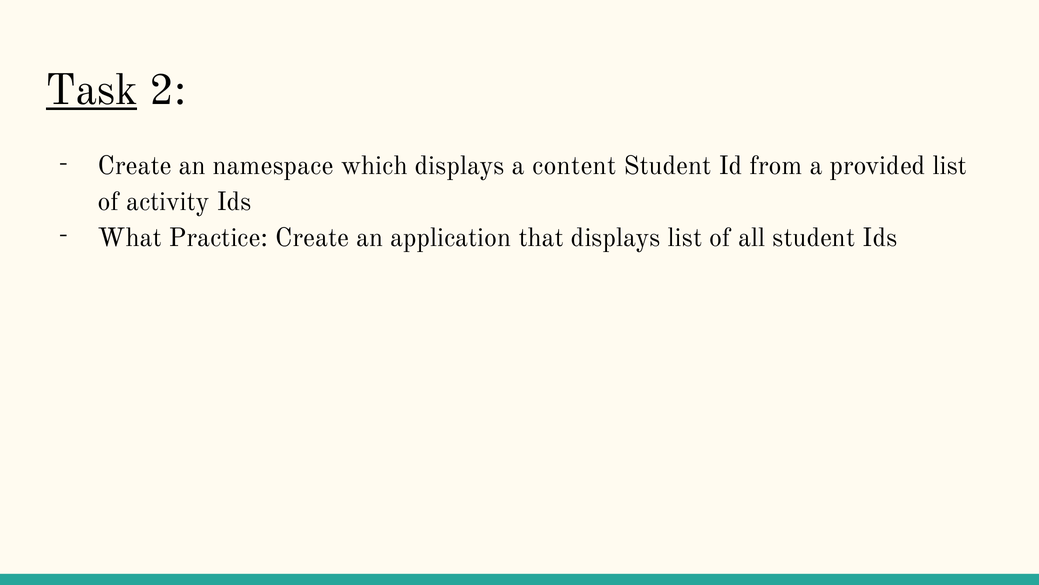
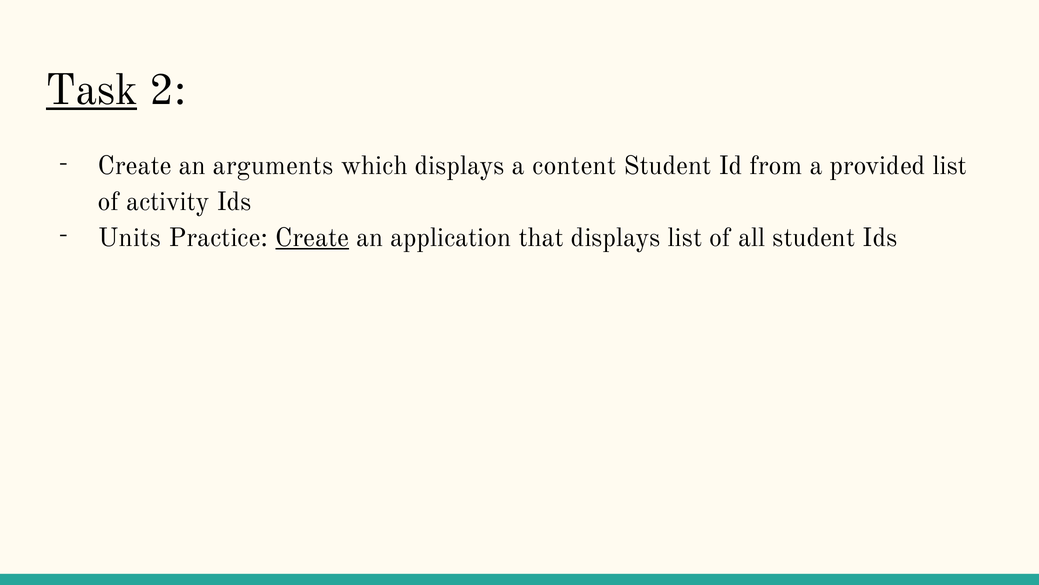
namespace: namespace -> arguments (273, 166)
What: What -> Units (130, 237)
Create underline: none -> present (312, 237)
